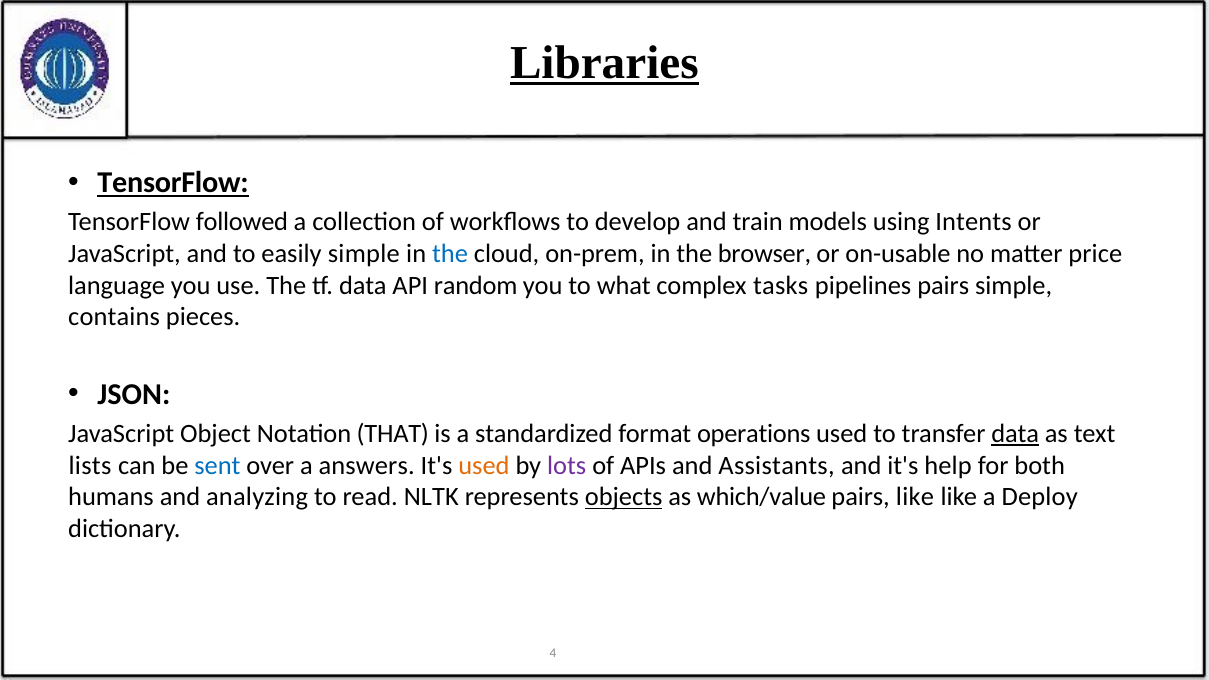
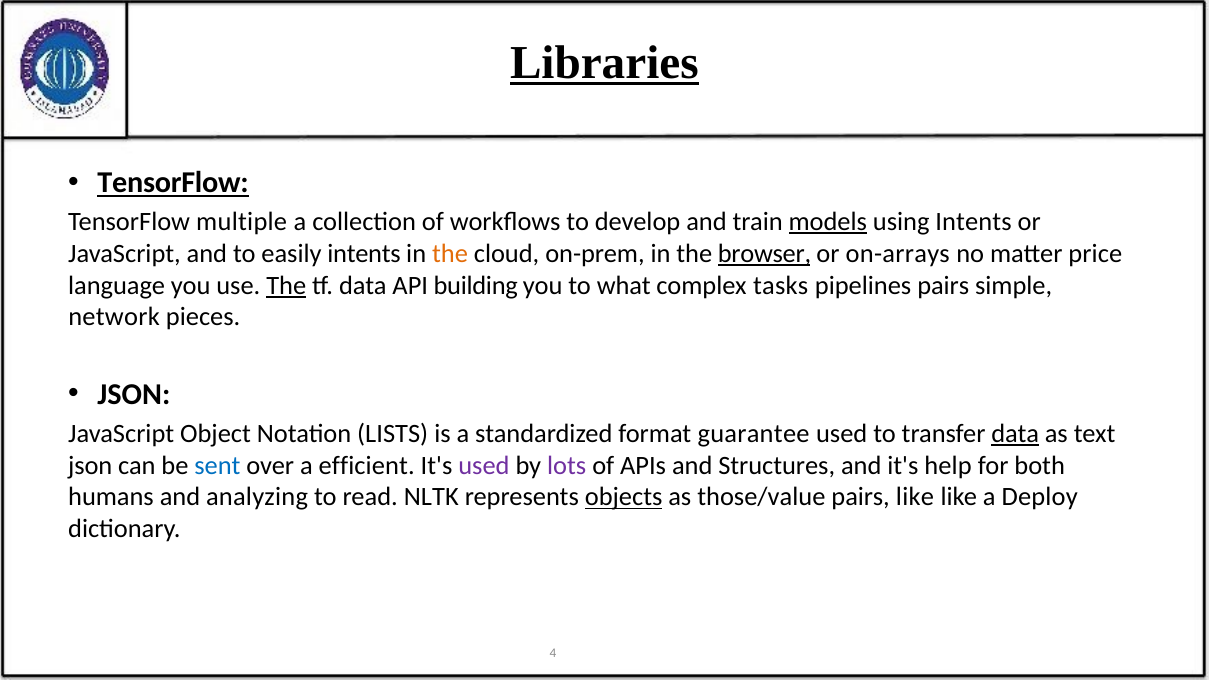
followed: followed -> multiple (242, 222)
models underline: none -> present (828, 222)
easily simple: simple -> intents (364, 254)
the colour: blue -> orange (450, 254)
browser underline: none -> present (764, 254)
on-usable: on-usable -> on-arrays (898, 254)
The underline: none -> present (286, 285)
random: random -> building (476, 285)
contains: contains -> network (114, 317)
THAT: THAT -> LISTS (393, 434)
operations: operations -> guarantee (754, 434)
lists: lists -> json (90, 465)
answers: answers -> efficient (367, 465)
used colour: orange -> purple (484, 465)
Assistants: Assistants -> Structures (777, 465)
which/value: which/value -> those/value (761, 497)
